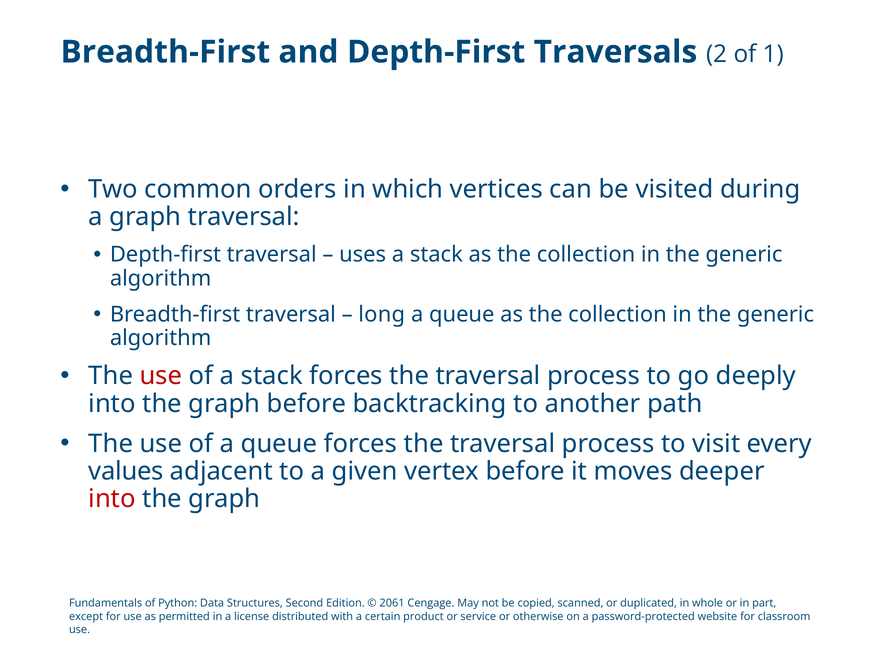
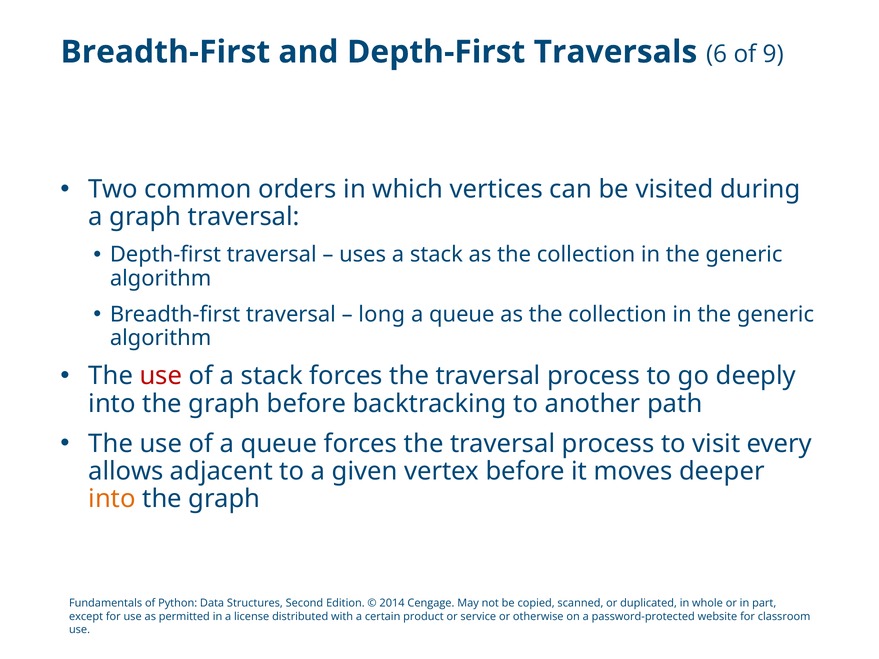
2: 2 -> 6 (717, 54)
1: 1 -> 9 (773, 54)
values: values -> allows (126, 471)
into colour: red -> orange (112, 499)
2061: 2061 -> 2014 (392, 604)
